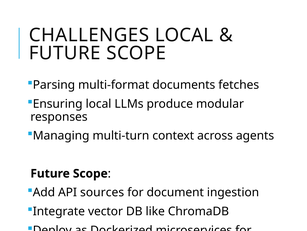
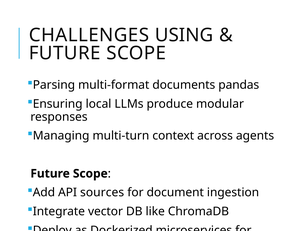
CHALLENGES LOCAL: LOCAL -> USING (184, 35)
fetches: fetches -> pandas (239, 85)
